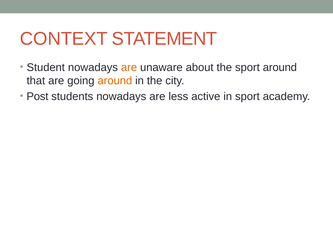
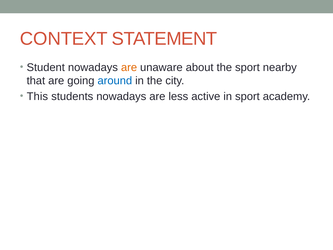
sport around: around -> nearby (280, 67)
around colour: orange -> blue (115, 81)
Post: Post -> This (37, 96)
